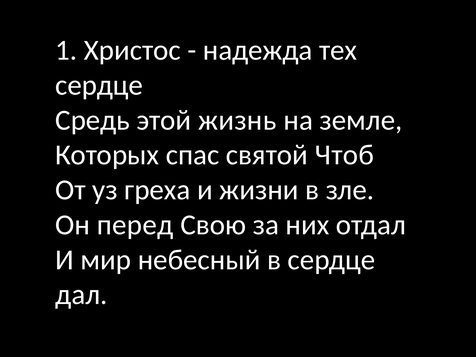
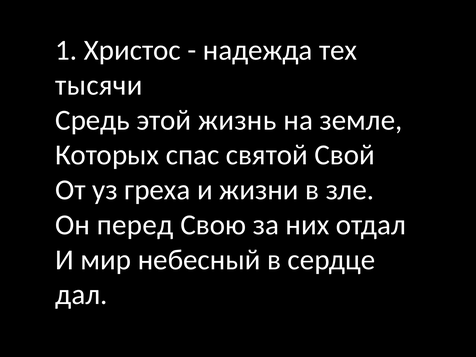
сердце: сердце -> тысячи (99, 85)
Чтоб: Чтоб -> Свой (345, 155)
